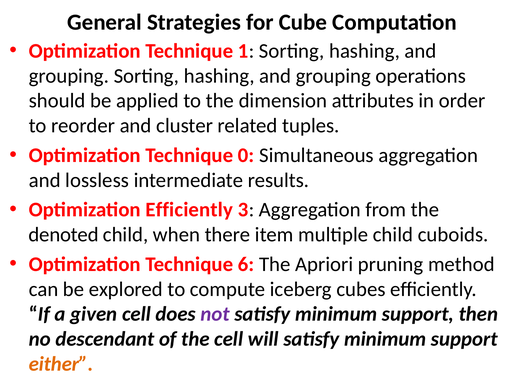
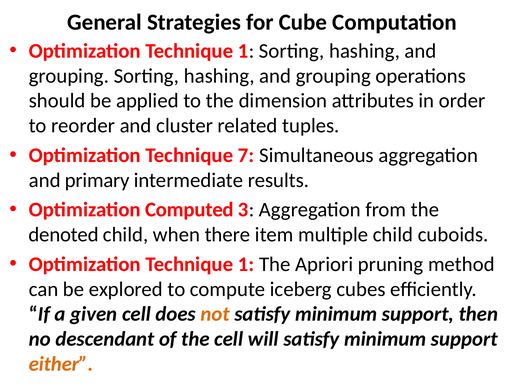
0: 0 -> 7 (246, 155)
lossless: lossless -> primary (97, 180)
Optimization Efficiently: Efficiently -> Computed (189, 210)
6: 6 -> 1 (246, 264)
not colour: purple -> orange (215, 314)
